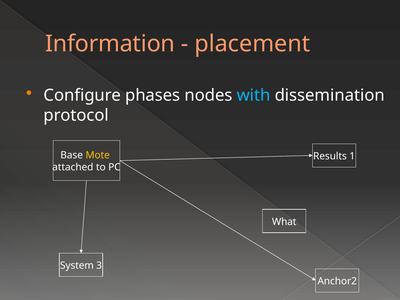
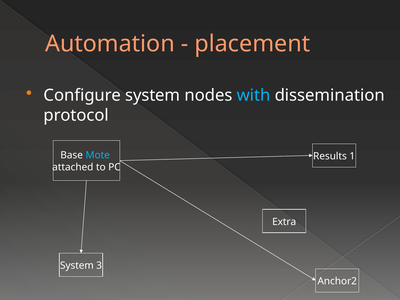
Information: Information -> Automation (110, 44)
Configure phases: phases -> system (153, 95)
Mote colour: yellow -> light blue (98, 155)
What: What -> Extra (284, 222)
